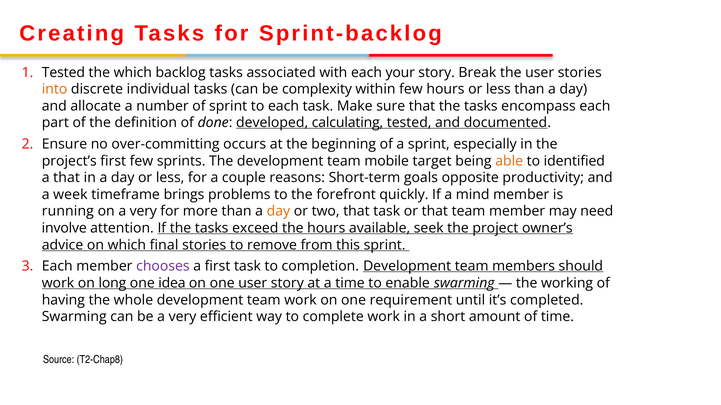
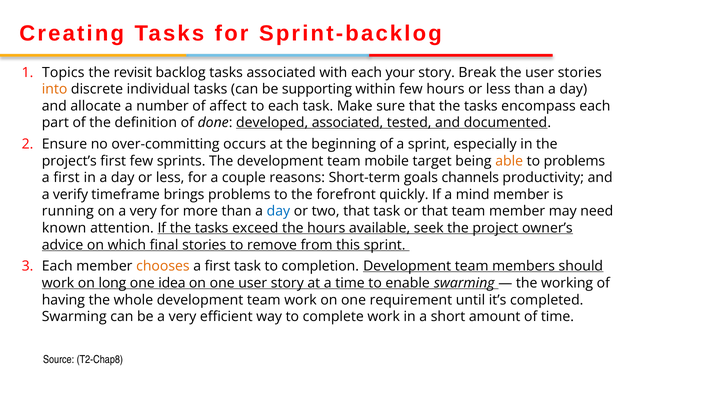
Tested: Tested -> Topics (63, 72)
the which: which -> revisit (133, 72)
complexity: complexity -> supporting (317, 89)
of sprint: sprint -> affect (228, 106)
developed calculating: calculating -> associated (347, 123)
to identified: identified -> problems (574, 161)
that: that -> first (67, 178)
opposite: opposite -> channels (470, 178)
week: week -> verify (71, 195)
day colour: orange -> blue (278, 212)
involve: involve -> known (64, 229)
chooses colour: purple -> orange (163, 267)
